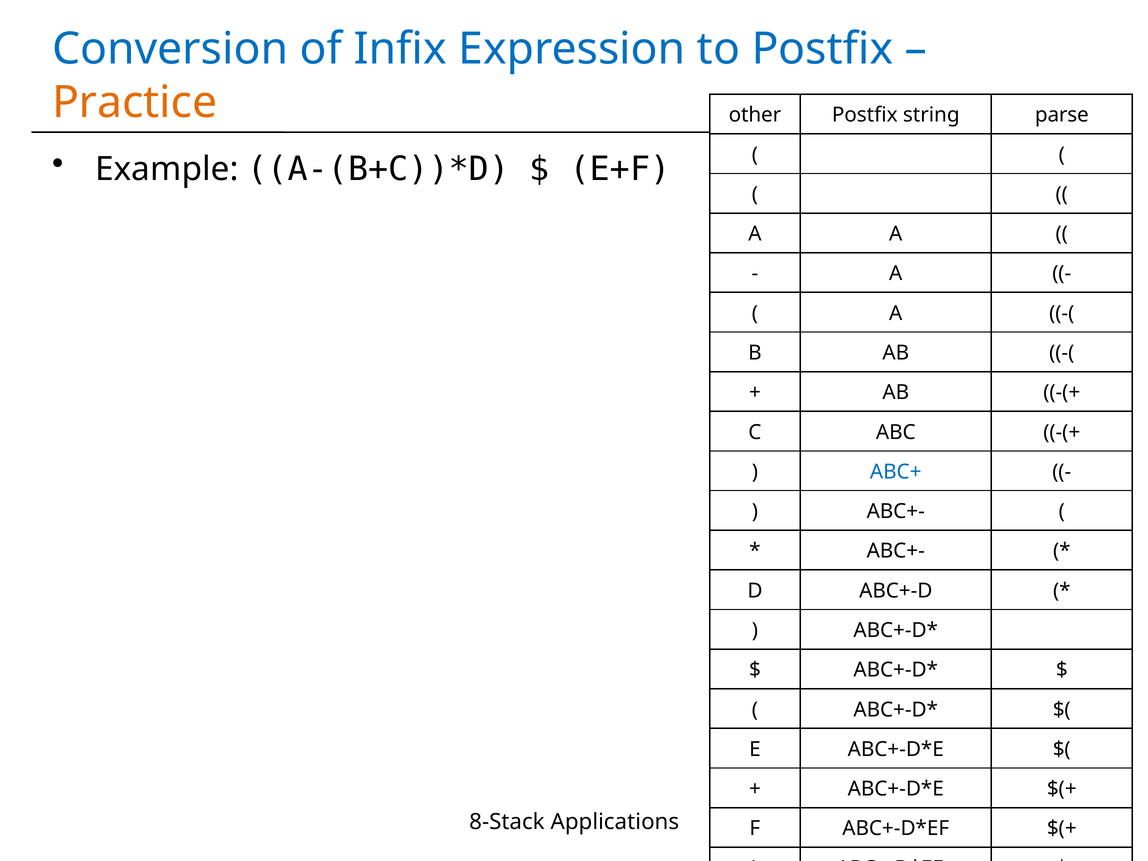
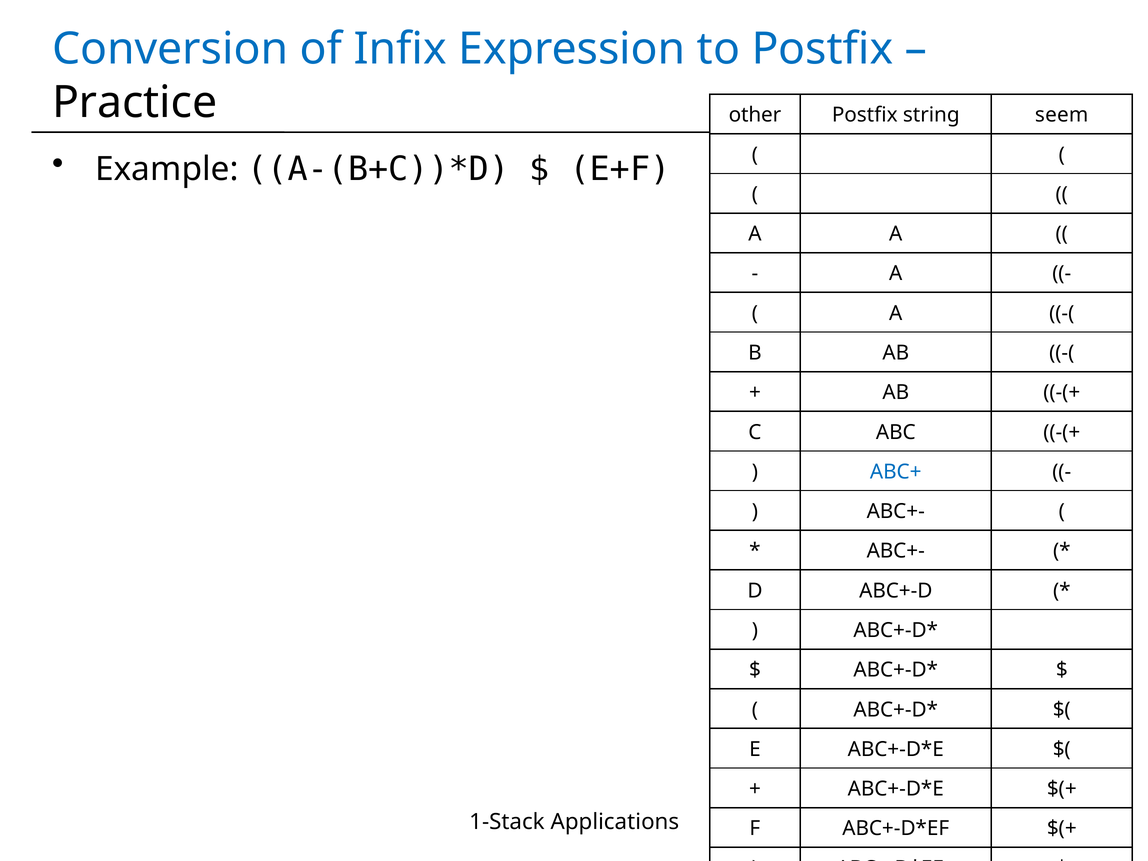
Practice colour: orange -> black (135, 102)
parse: parse -> seem (1062, 115)
8-Stack: 8-Stack -> 1-Stack (507, 822)
